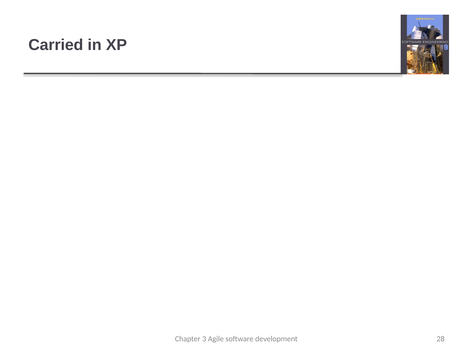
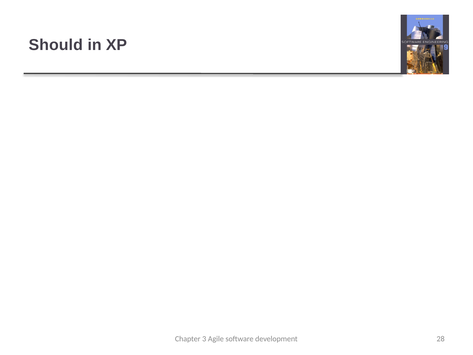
Carried: Carried -> Should (56, 45)
